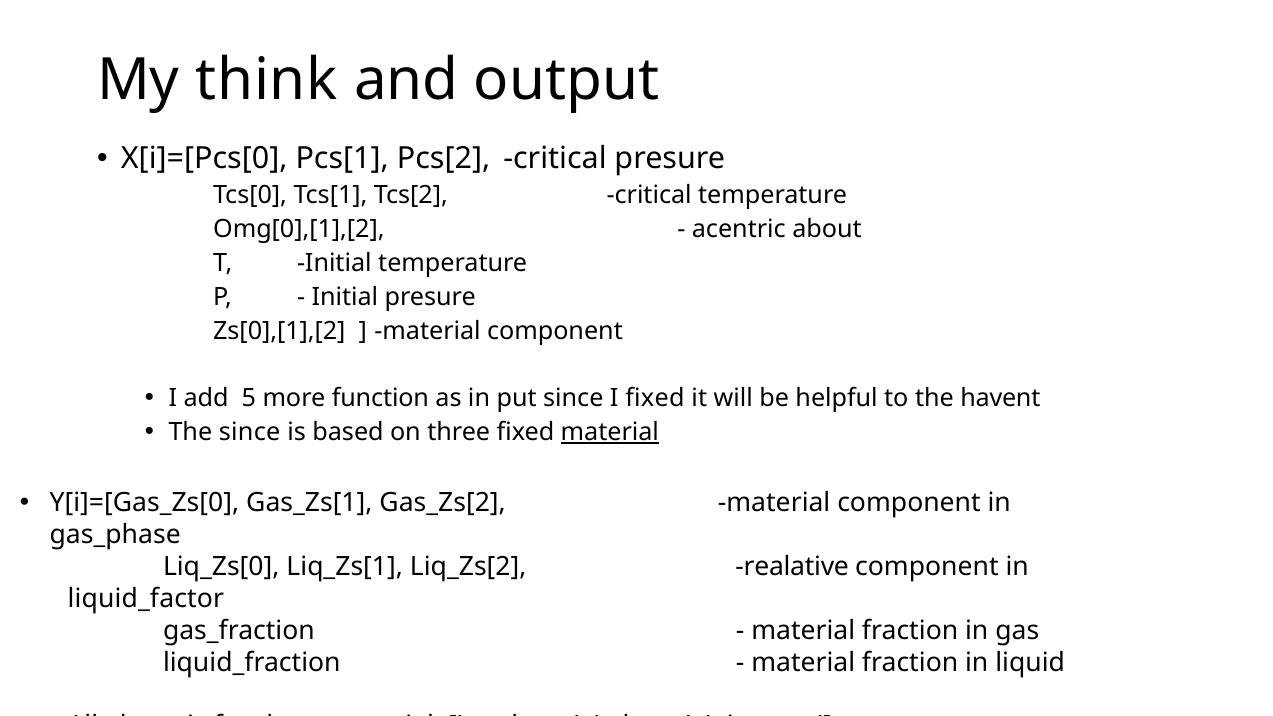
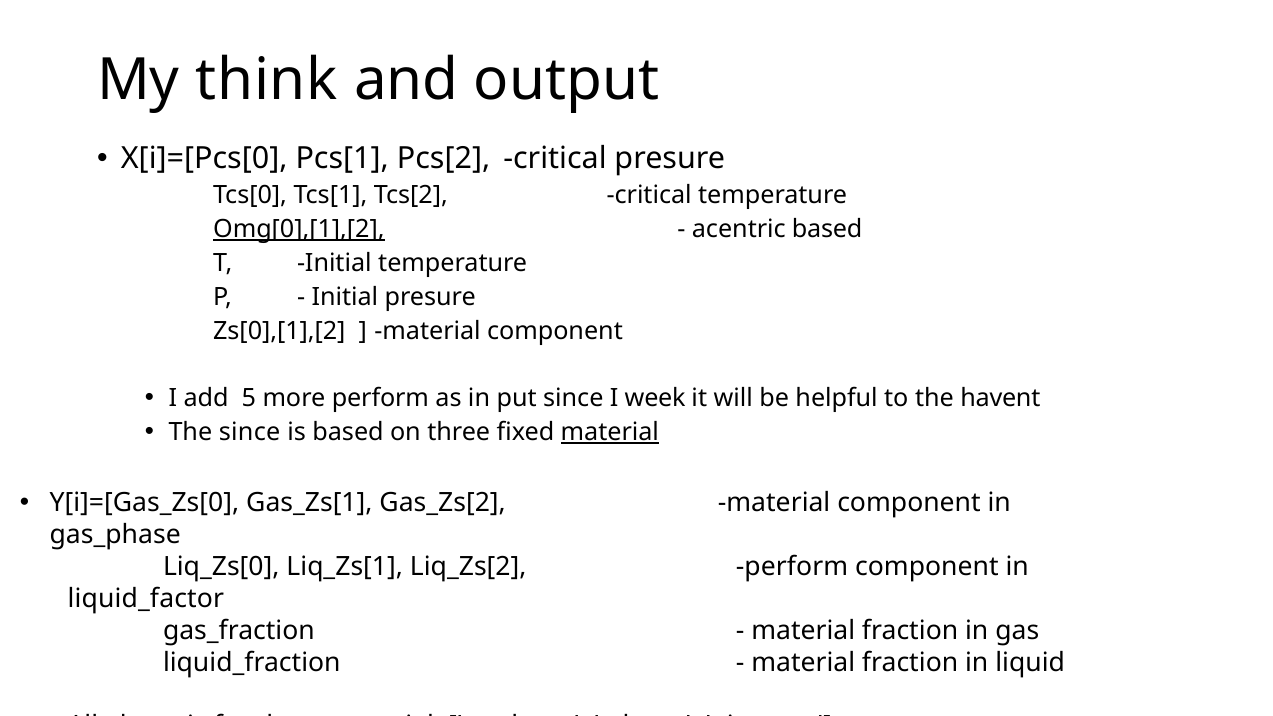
Omg[0],[1],[2 underline: none -> present (299, 229)
acentric about: about -> based (827, 229)
more function: function -> perform (380, 398)
I fixed: fixed -> week (655, 398)
Liq_Zs[2 realative: realative -> perform (792, 567)
